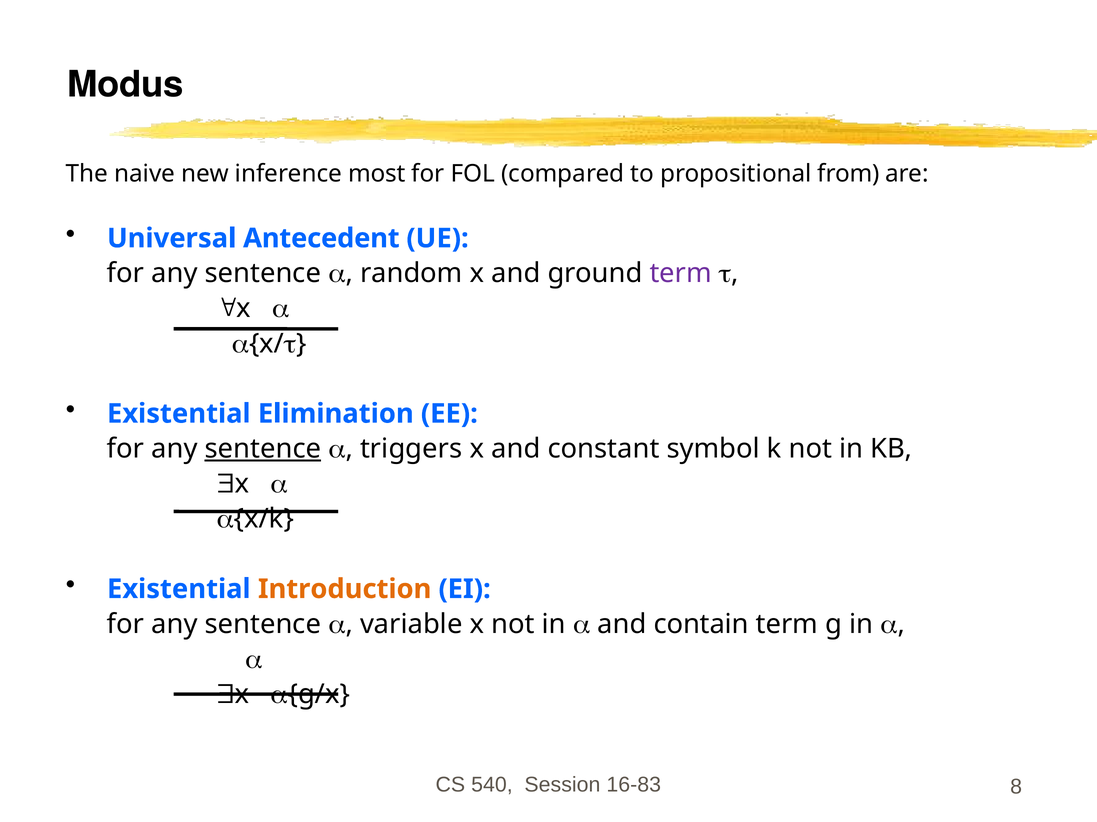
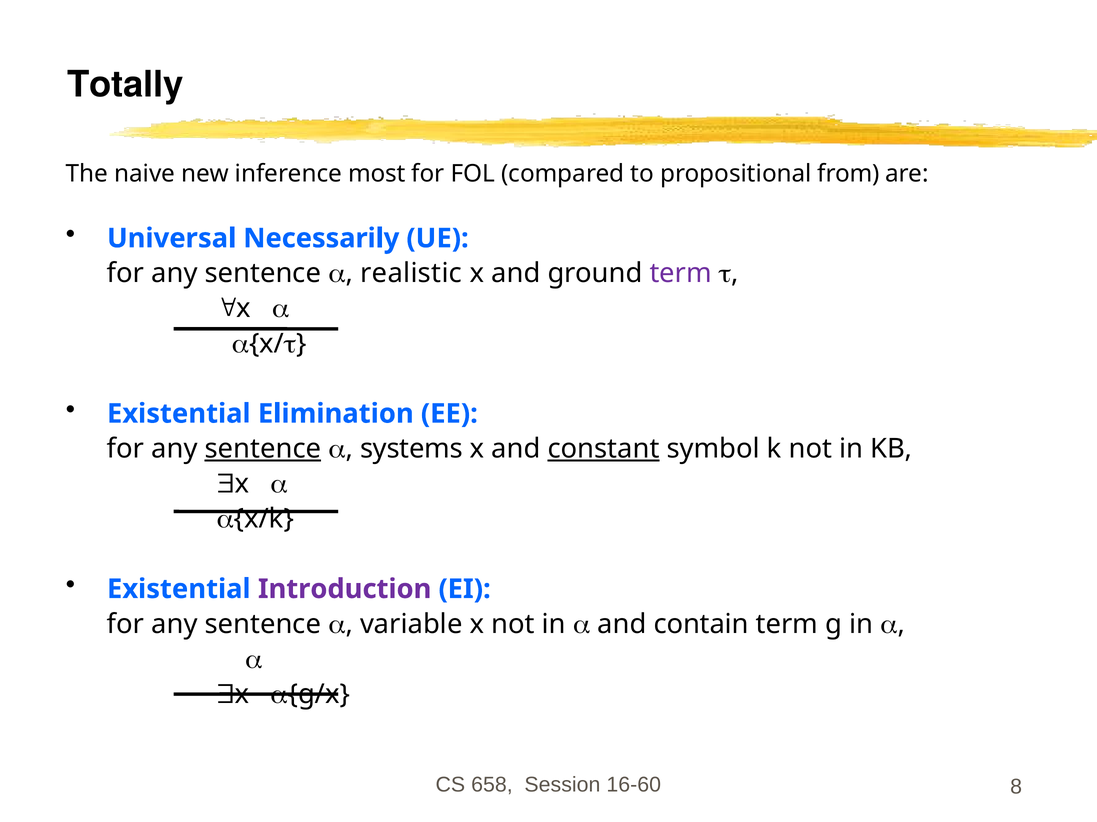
Modus: Modus -> Totally (125, 85)
Antecedent: Antecedent -> Necessarily (321, 239)
random: random -> realistic (411, 274)
triggers: triggers -> systems (411, 449)
constant underline: none -> present (603, 449)
Introduction colour: orange -> purple (345, 590)
540: 540 -> 658 (492, 785)
16-83: 16-83 -> 16-60 (634, 785)
